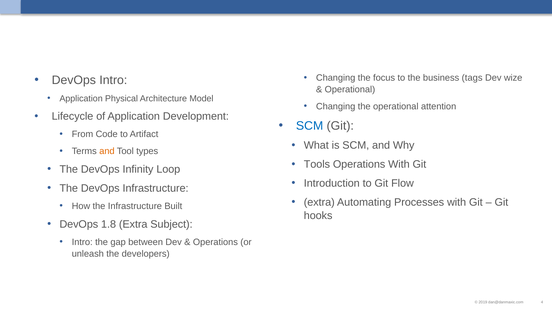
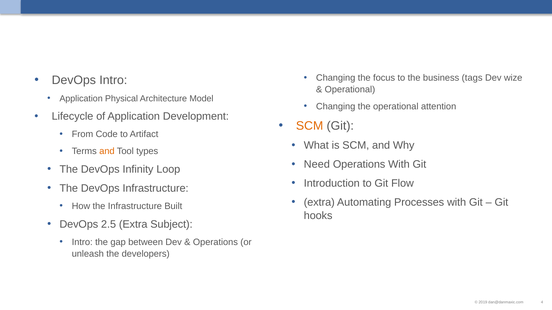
SCM colour: blue -> orange (310, 126)
Tools: Tools -> Need (317, 165)
1.8: 1.8 -> 2.5 (109, 225)
